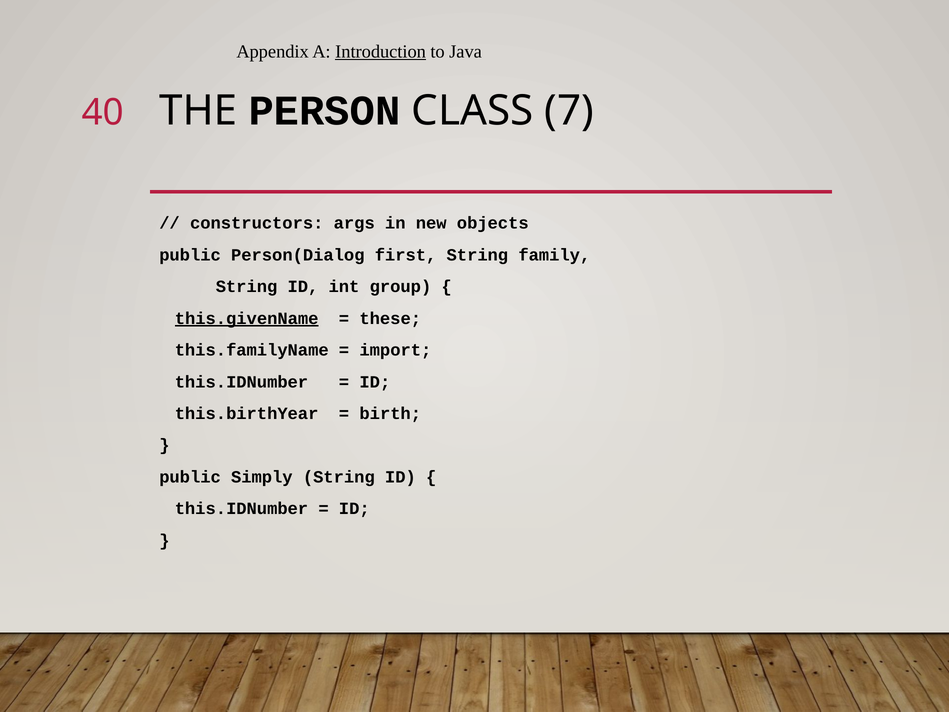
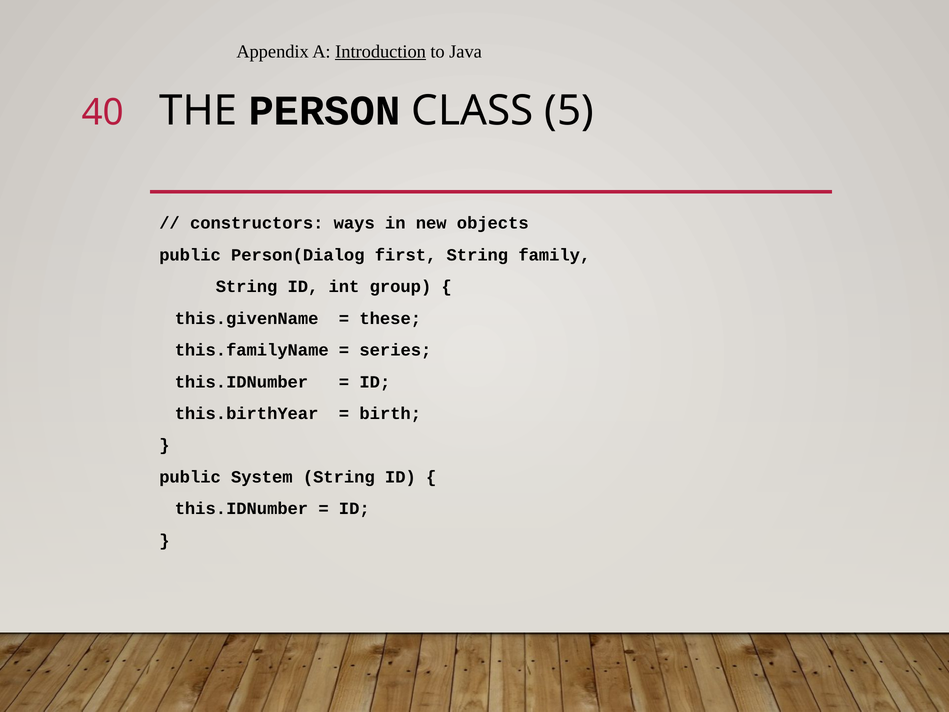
7: 7 -> 5 (569, 111)
args: args -> ways (354, 223)
this.givenName underline: present -> none (247, 318)
import: import -> series (395, 350)
Simply: Simply -> System (262, 477)
